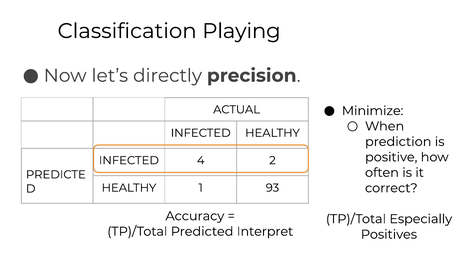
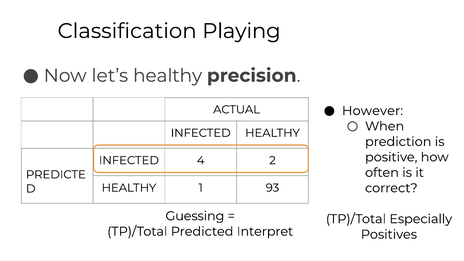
let’s directly: directly -> healthy (168, 76)
Minimize: Minimize -> However (373, 111)
Accuracy: Accuracy -> Guessing (195, 216)
